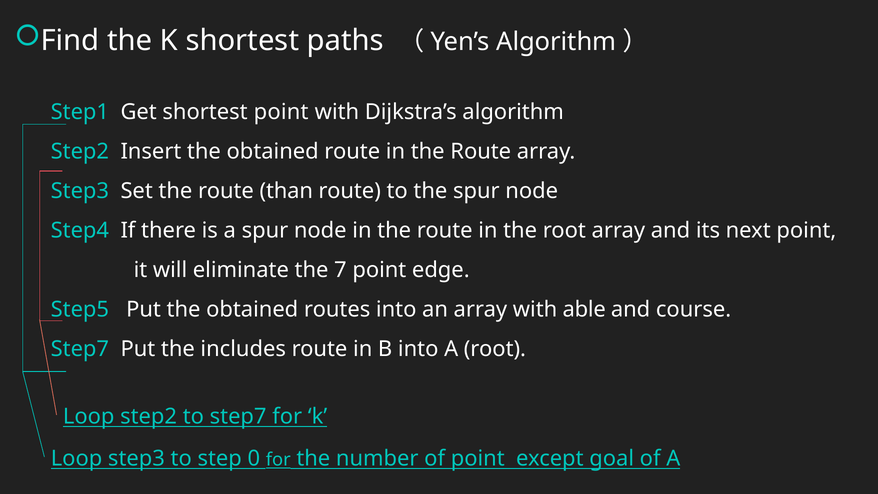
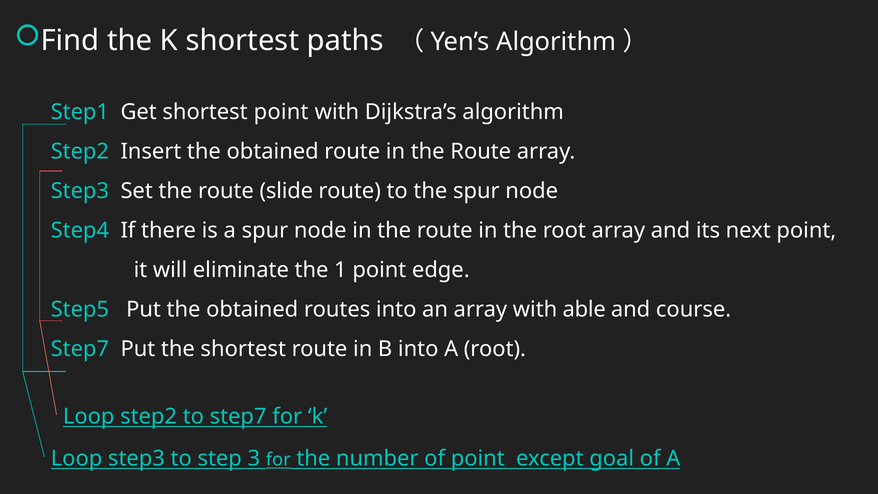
than: than -> slide (286, 191)
7: 7 -> 1 (340, 270)
the includes: includes -> shortest (243, 349)
0: 0 -> 3 (254, 458)
